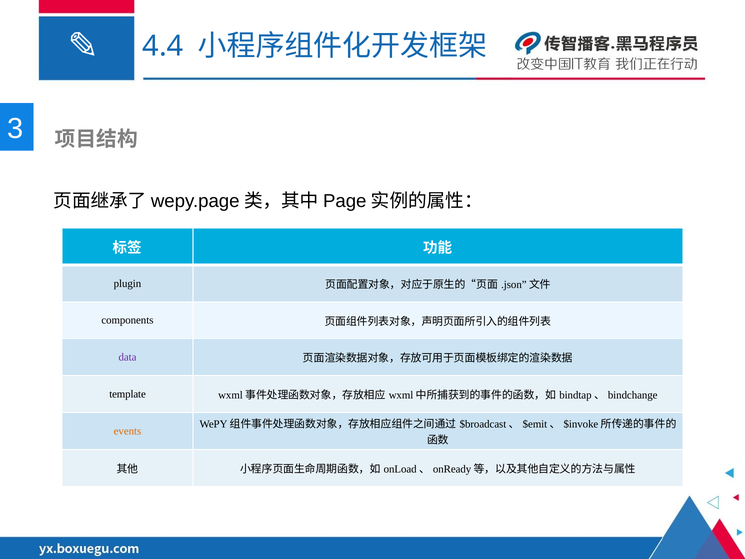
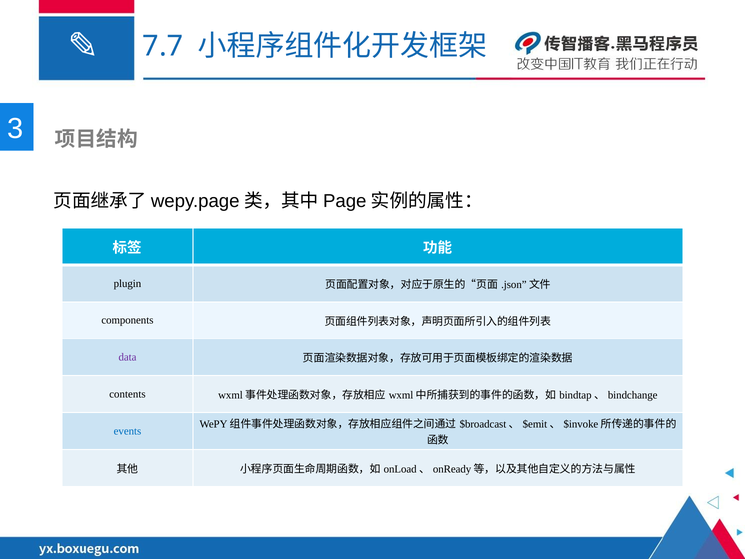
4.4: 4.4 -> 7.7 (163, 46)
template: template -> contents (127, 394)
events colour: orange -> blue (127, 431)
